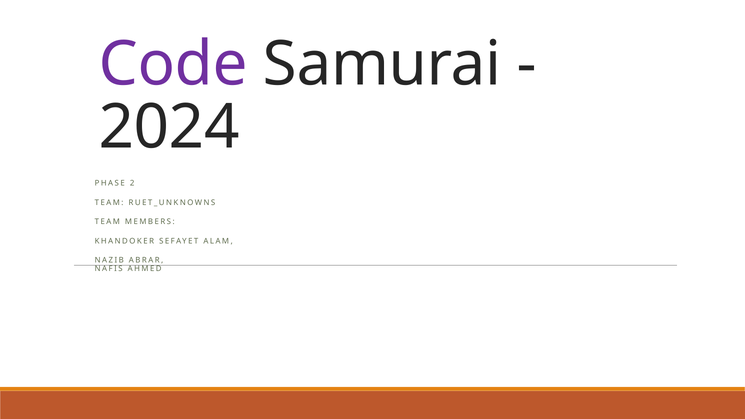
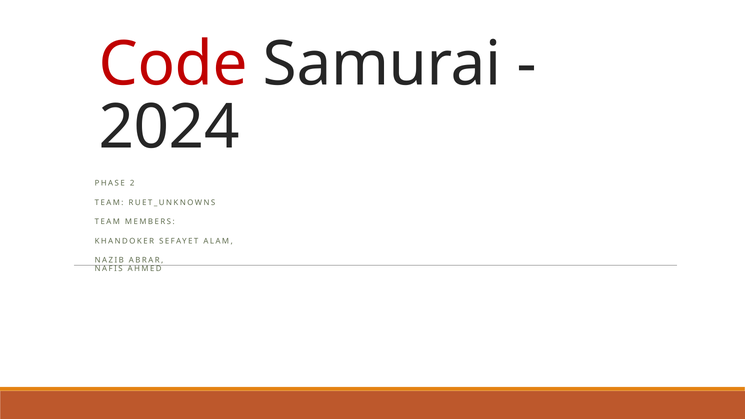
Code colour: purple -> red (173, 64)
